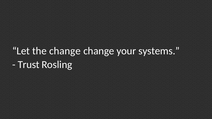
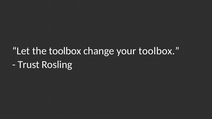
the change: change -> toolbox (65, 51)
your systems: systems -> toolbox (159, 51)
